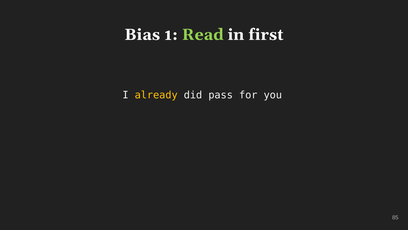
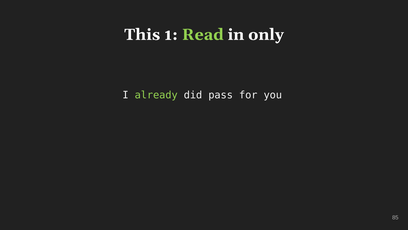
Bias: Bias -> This (142, 35)
first: first -> only (266, 35)
already colour: yellow -> light green (156, 95)
